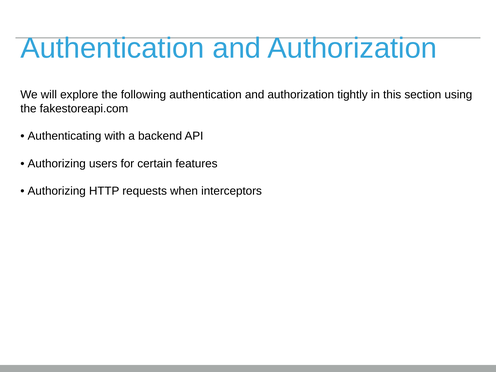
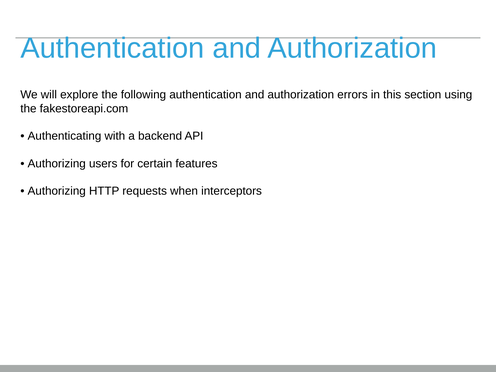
tightly: tightly -> errors (352, 95)
